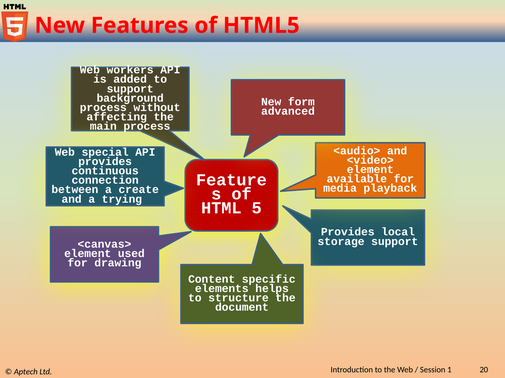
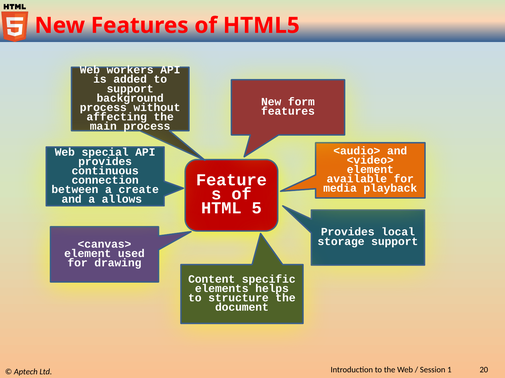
advanced: advanced -> features (288, 111)
trying: trying -> allows (122, 199)
